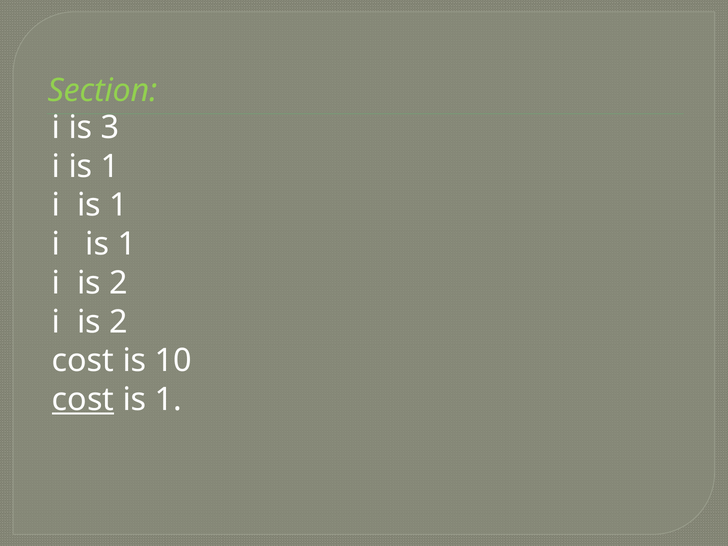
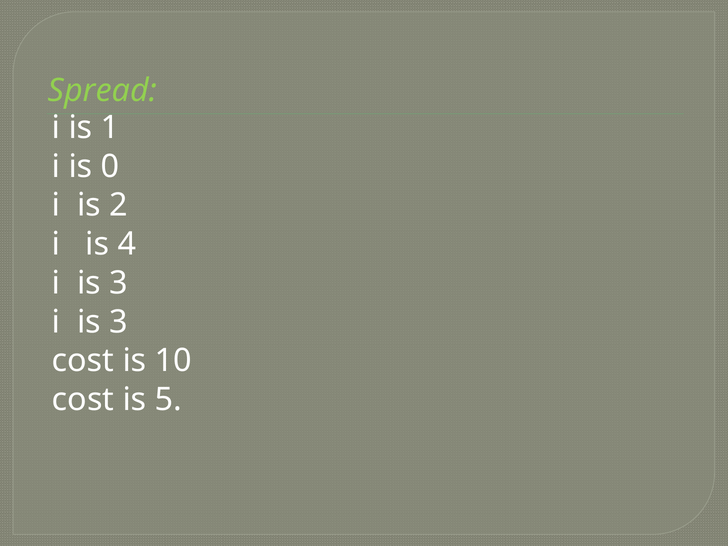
Section: Section -> Spread (103, 90)
3: 3 -> 1 (110, 128)
1: 1 -> 0 (110, 166)
1: 1 -> 2 (118, 205)
1: 1 -> 4 (127, 244)
2: 2 -> 3 (118, 283)
2: 2 -> 3 (118, 322)
cost underline: present -> none (83, 399)
1: 1 -> 5 (168, 399)
